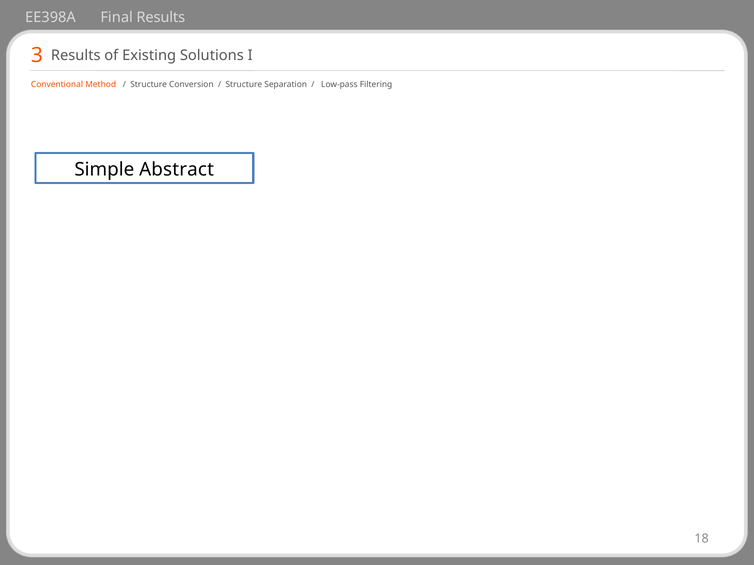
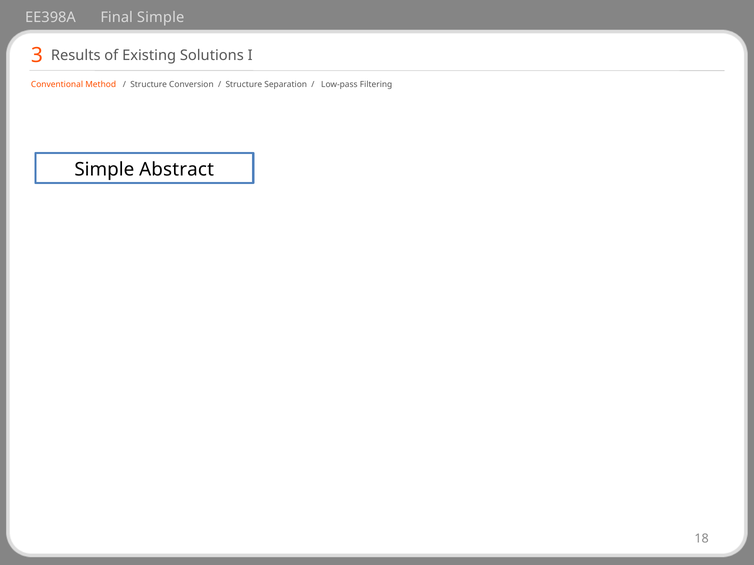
Final Results: Results -> Simple (161, 18)
